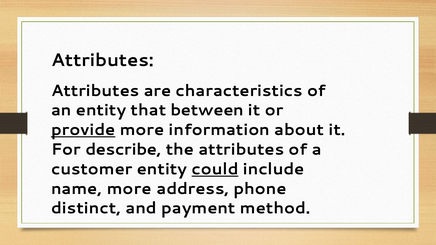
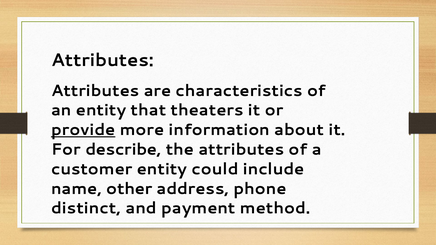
between: between -> theaters (207, 110)
could underline: present -> none (215, 169)
name more: more -> other (129, 189)
